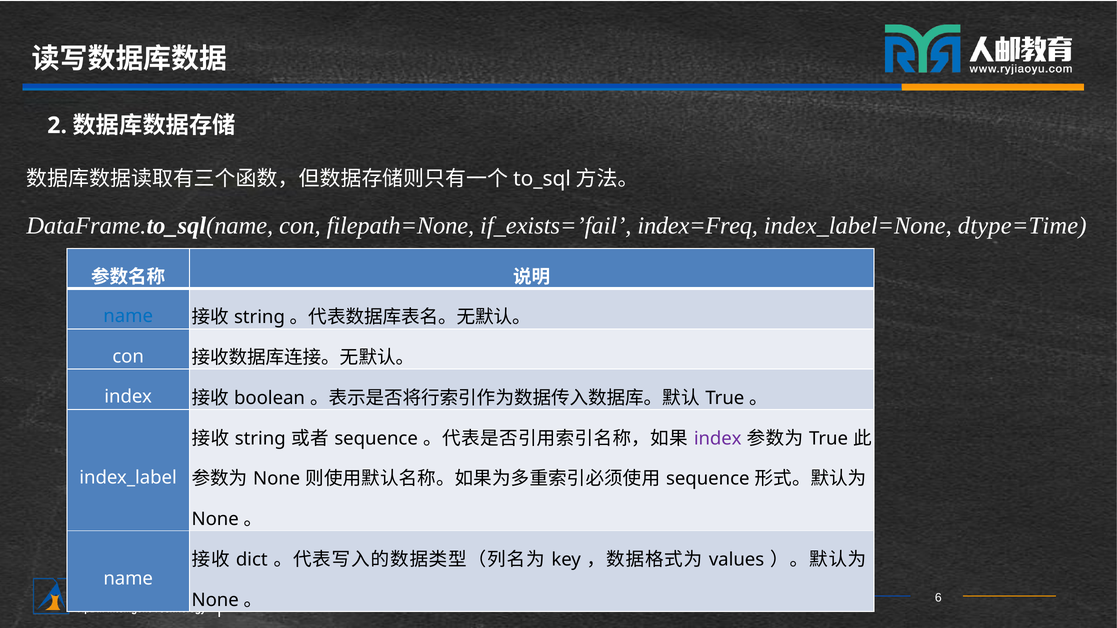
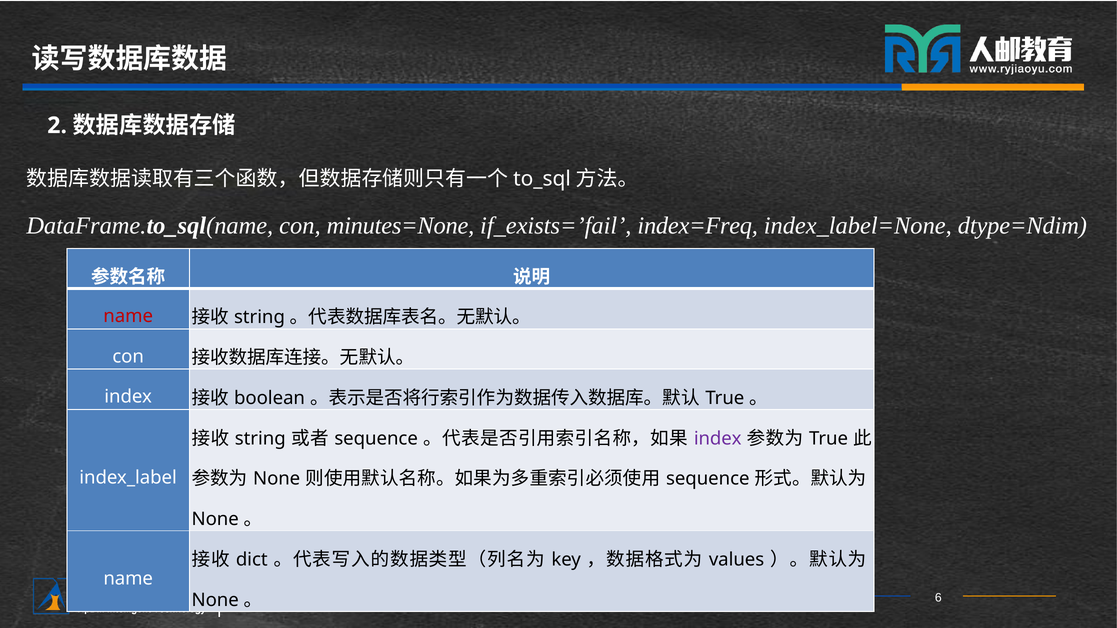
filepath=None: filepath=None -> minutes=None (400, 226)
dtype=Time: dtype=Time -> dtype=Ndim (1022, 226)
name colour: blue -> red (128, 316)
